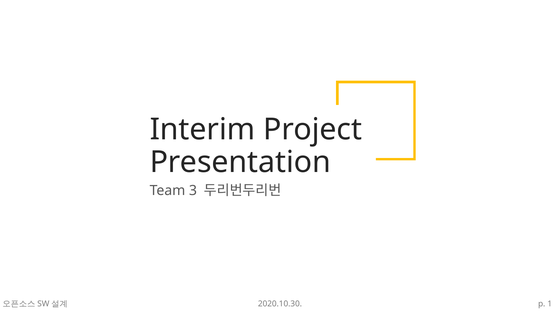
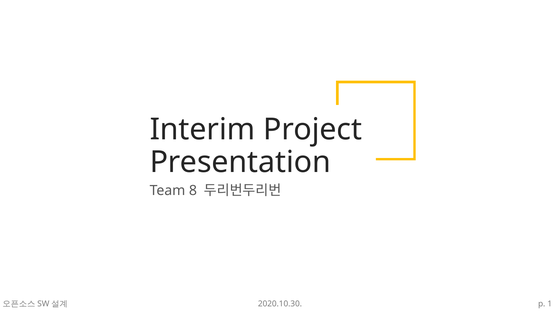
3: 3 -> 8 (193, 191)
